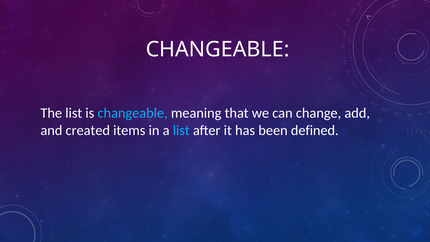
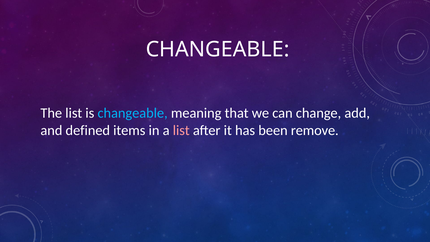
created: created -> defined (88, 130)
list colour: light blue -> pink (181, 130)
defined: defined -> remove (315, 130)
